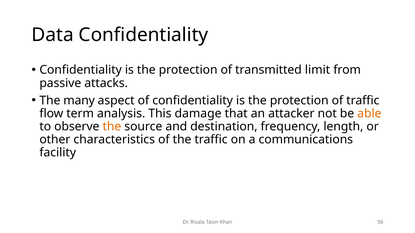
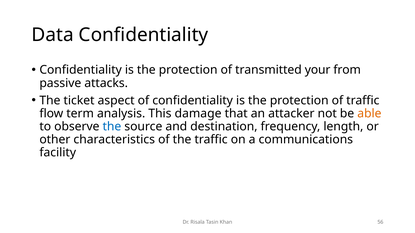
limit: limit -> your (318, 70)
many: many -> ticket (79, 101)
the colour: orange -> blue (112, 127)
